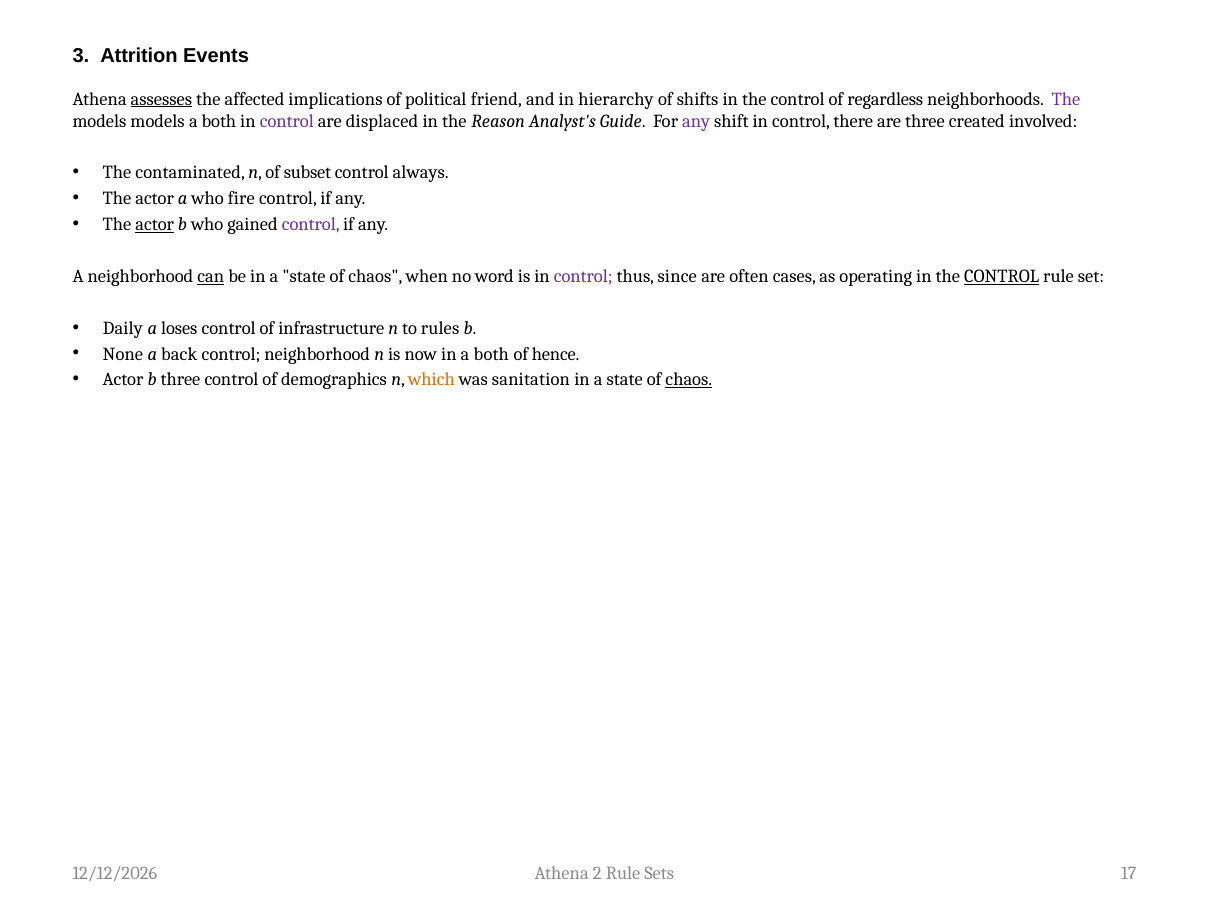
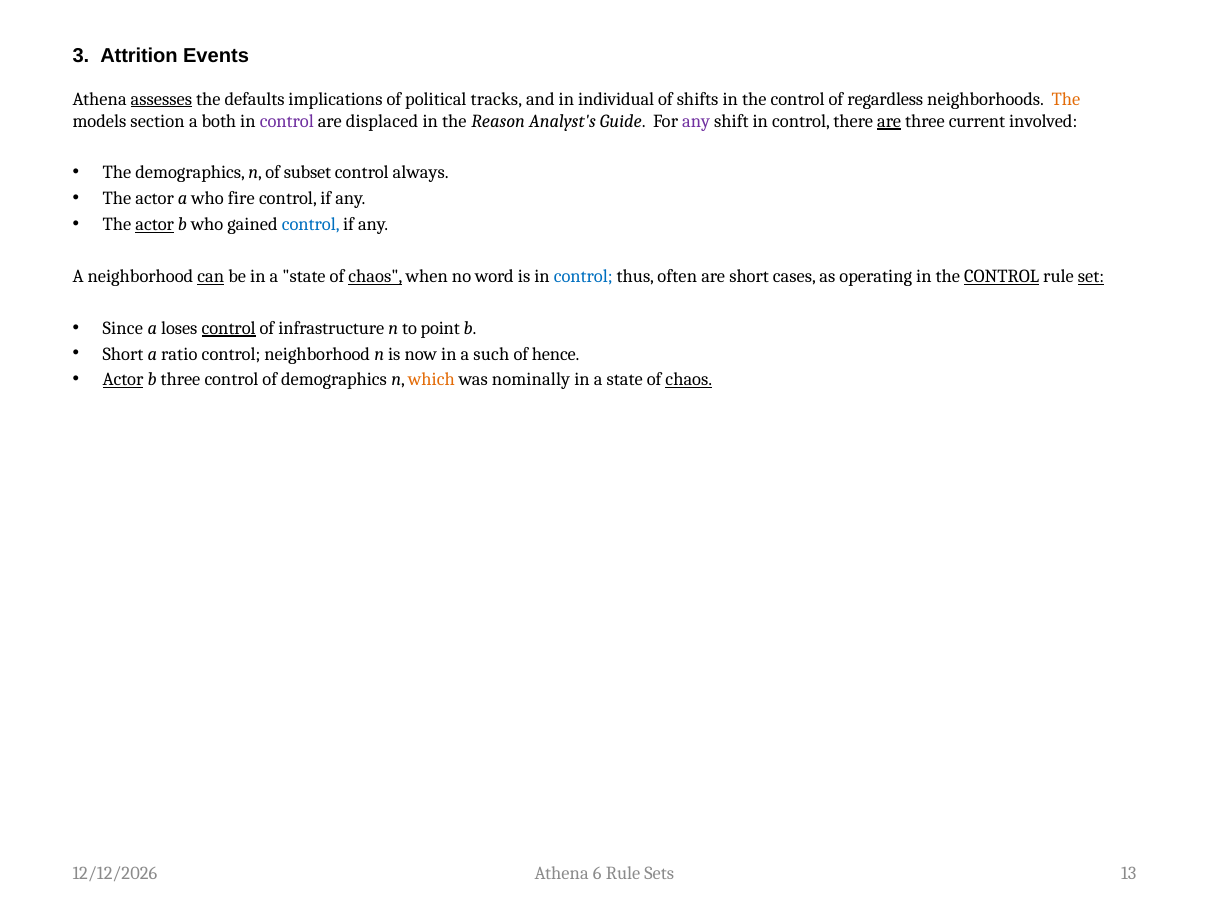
affected: affected -> defaults (255, 99)
friend: friend -> tracks (496, 99)
hierarchy: hierarchy -> individual (616, 99)
The colour: purple -> orange (1066, 99)
models models: models -> section (158, 121)
are underline: none -> present (889, 121)
created: created -> current (977, 121)
The contaminated: contaminated -> demographics (190, 173)
control colour: purple -> blue (311, 225)
chaos underline: none -> present (375, 277)
control colour: purple -> blue (583, 277)
since: since -> often (677, 277)
are often: often -> short (749, 277)
set underline: none -> present (1091, 277)
Daily: Daily -> Since (123, 328)
control underline: none -> present (229, 328)
rules: rules -> point (440, 328)
None: None -> Short (123, 354)
back: back -> ratio (179, 354)
in a both: both -> such (491, 354)
Actor underline: none -> present (123, 380)
sanitation: sanitation -> nominally (531, 380)
2: 2 -> 6 (597, 874)
17: 17 -> 13 (1129, 874)
